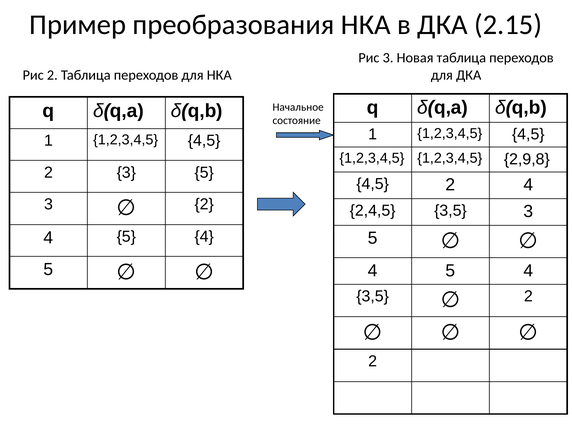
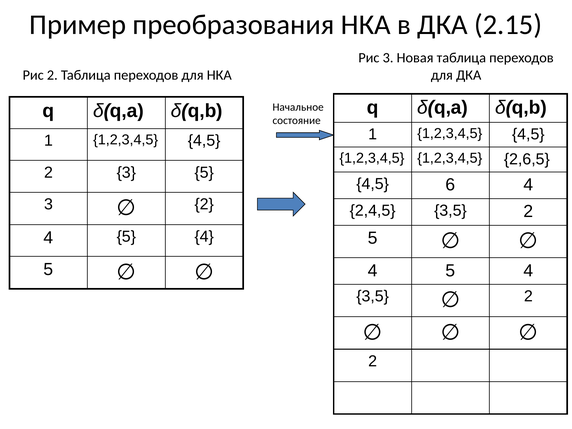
2,9,8: 2,9,8 -> 2,6,5 (527, 159)
2: 2 -> 6 (451, 185)
3,5 3: 3 -> 2 (528, 212)
